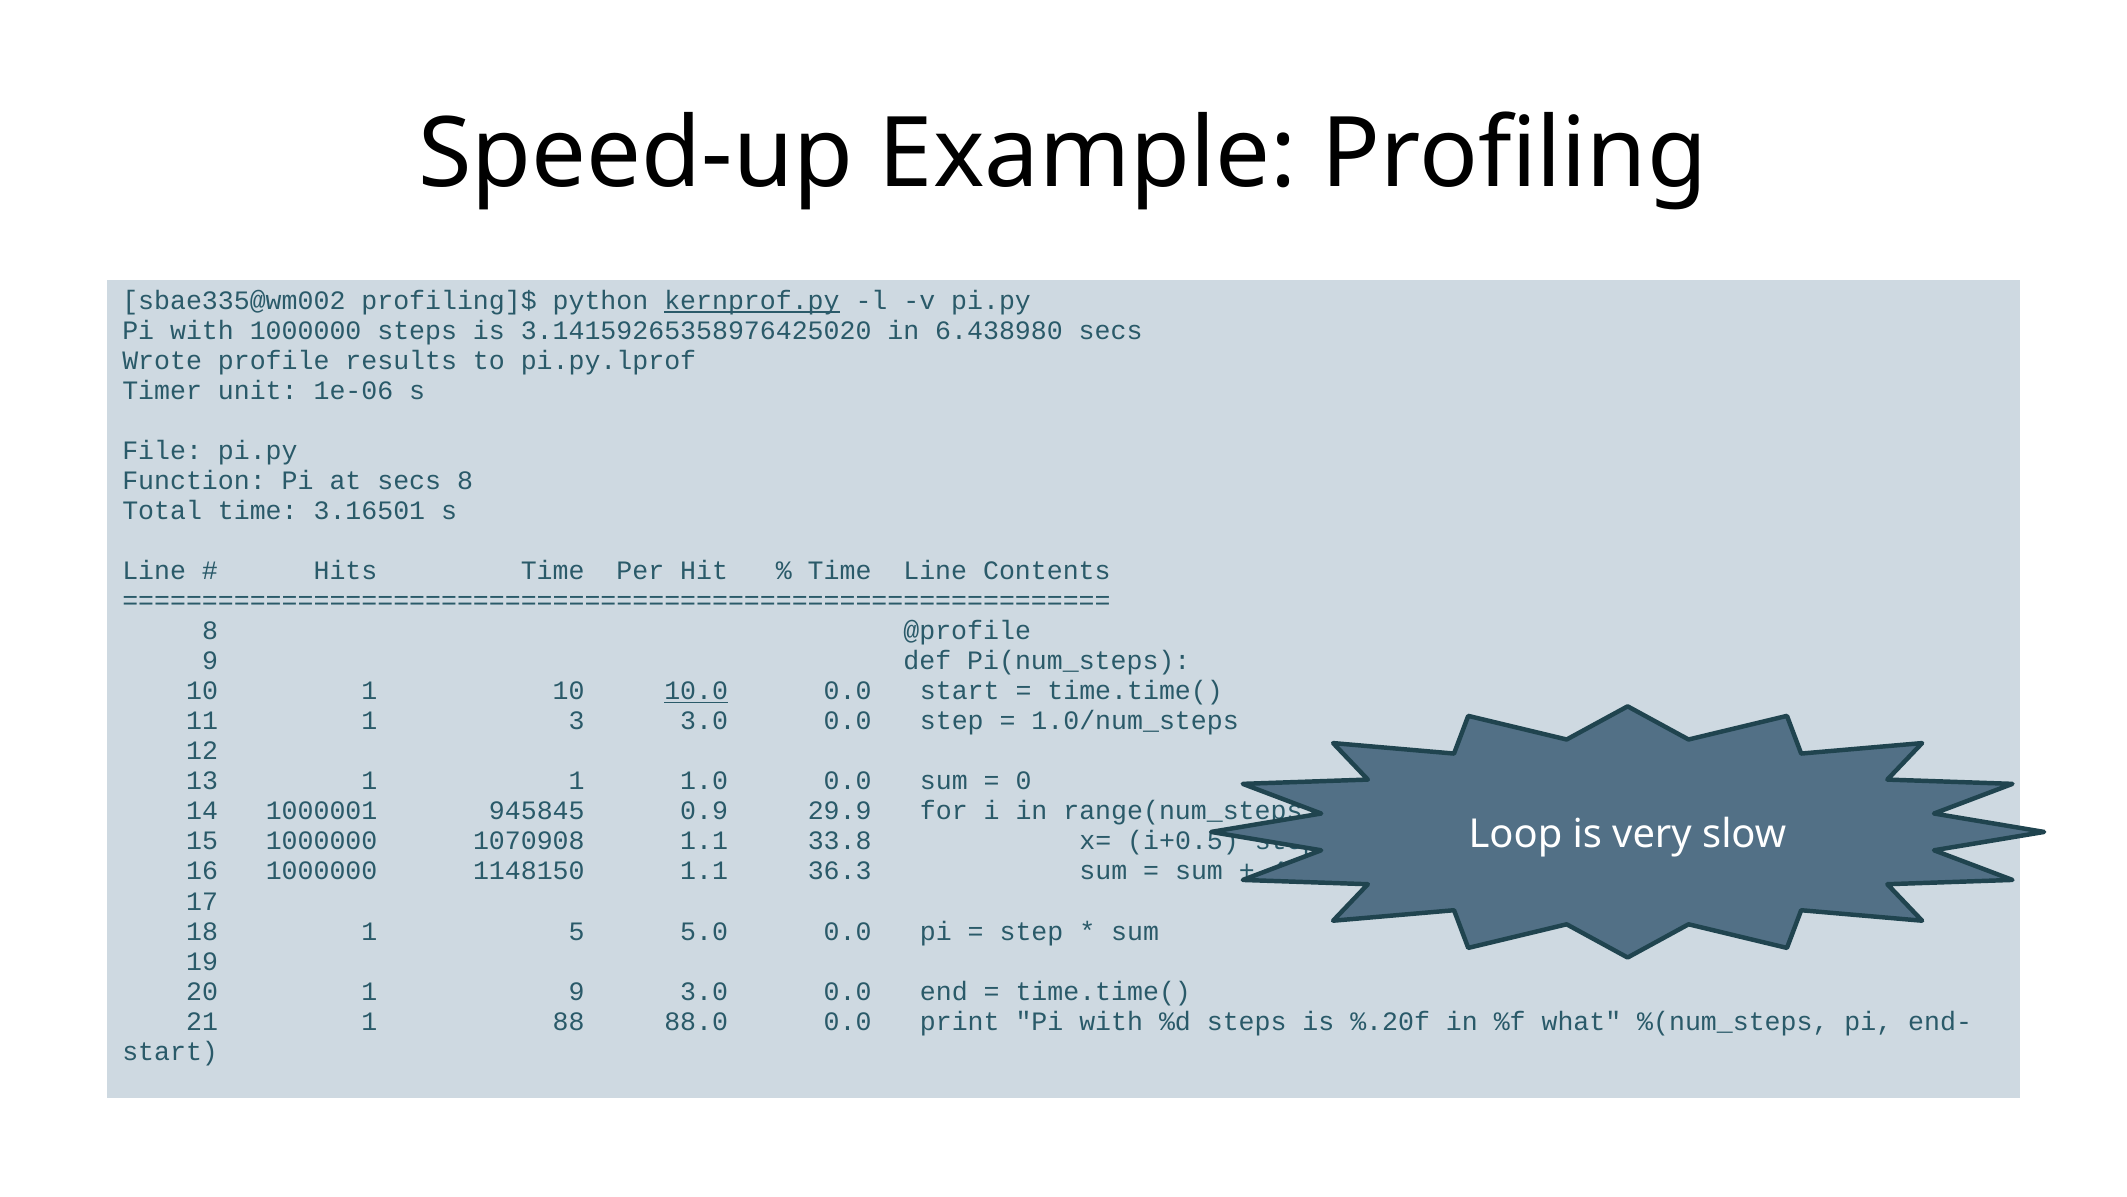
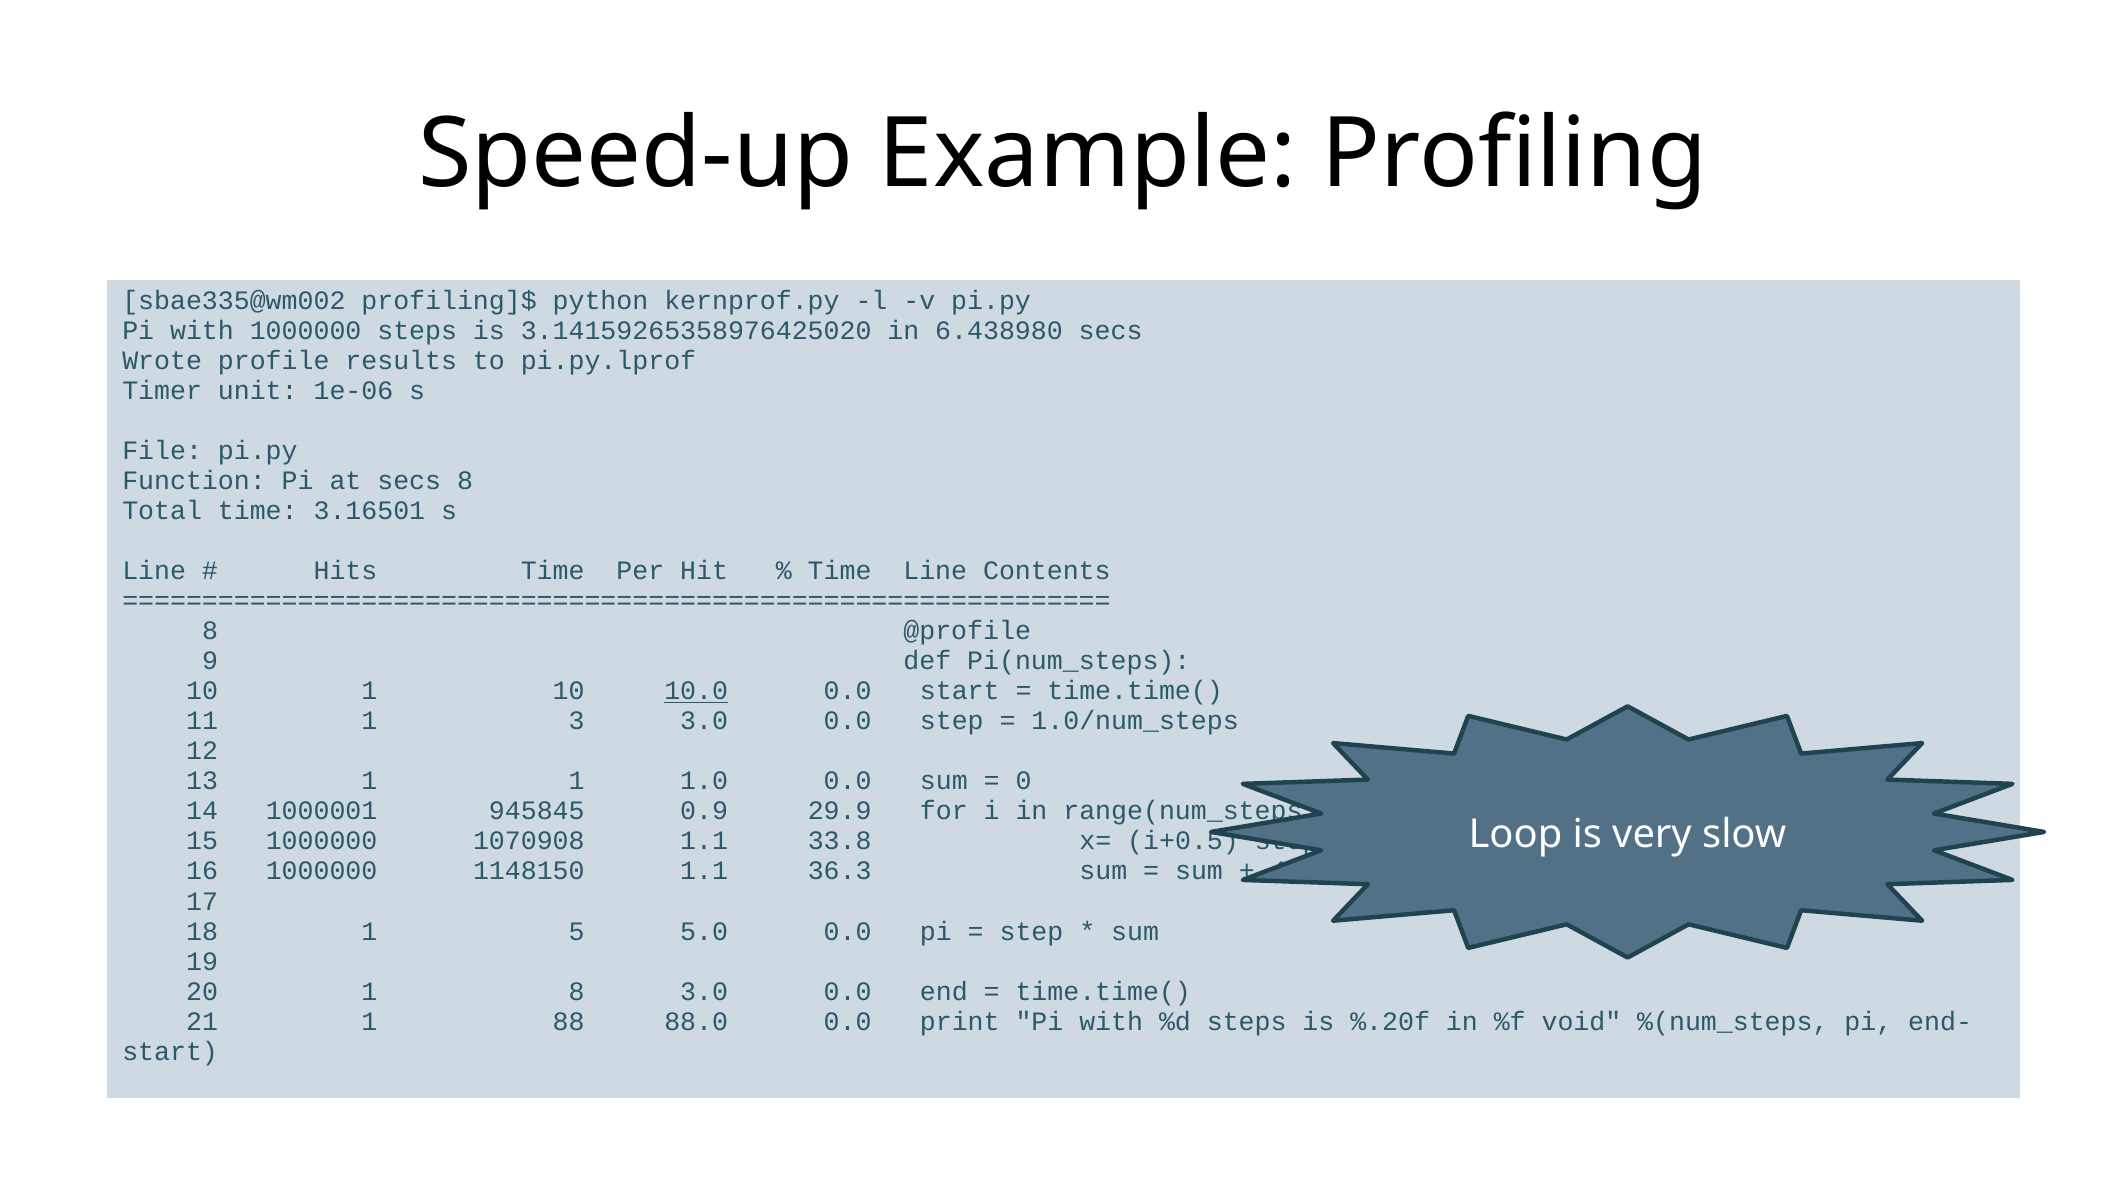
kernprof.py underline: present -> none (752, 300)
1 9: 9 -> 8 (577, 991)
what: what -> void (1581, 1021)
